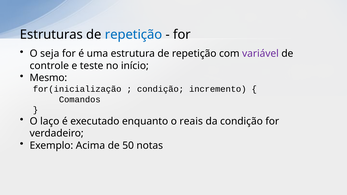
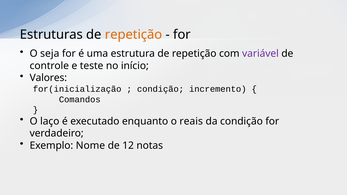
repetição colour: blue -> orange (134, 35)
Mesmo: Mesmo -> Valores (48, 78)
Acima: Acima -> Nome (90, 146)
50: 50 -> 12 (128, 146)
